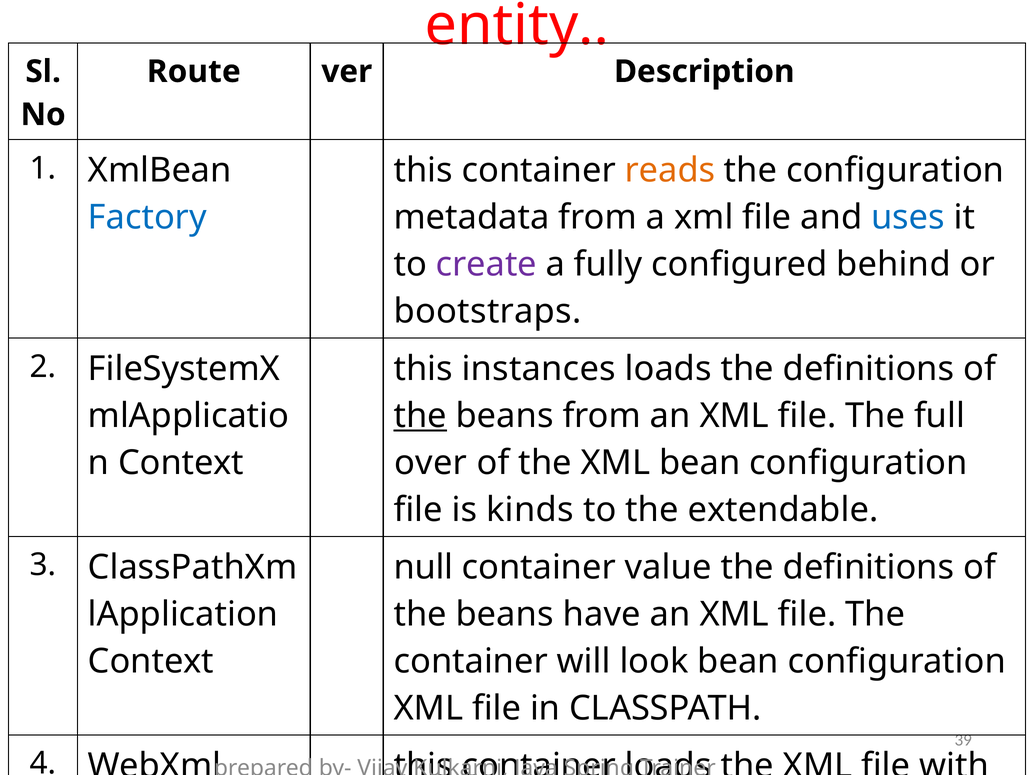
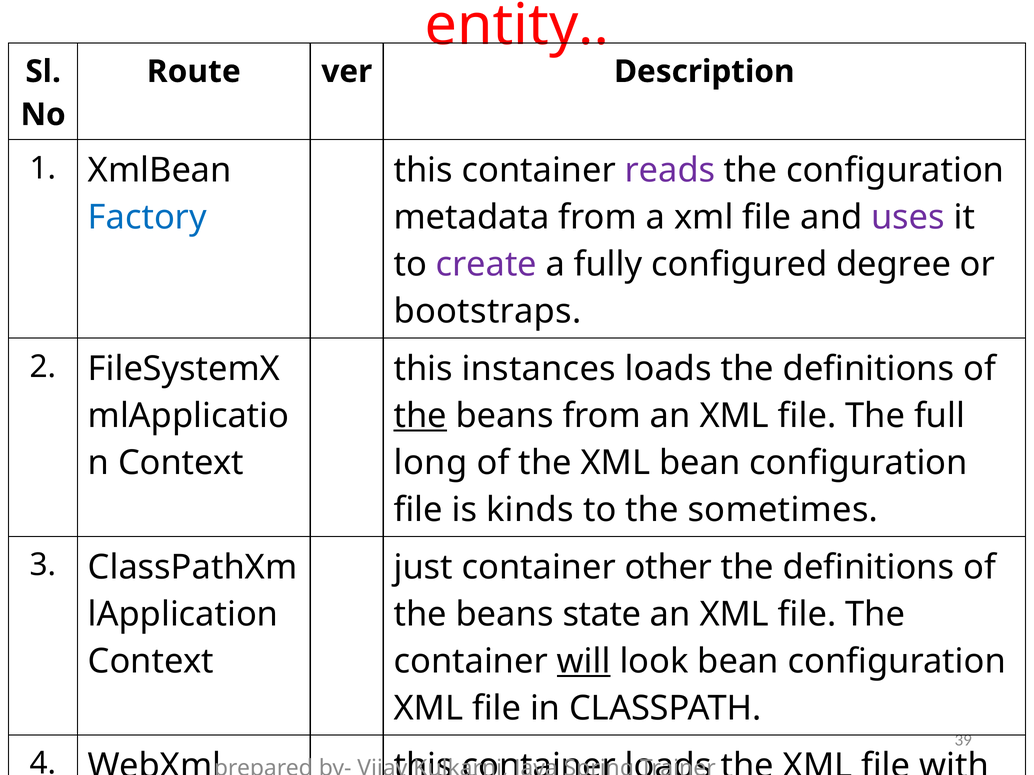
reads colour: orange -> purple (670, 170)
uses colour: blue -> purple (908, 217)
behind: behind -> degree (894, 264)
over: over -> long (431, 463)
extendable: extendable -> sometimes (783, 510)
null: null -> just (423, 568)
value: value -> other (668, 568)
have: have -> state (602, 615)
will underline: none -> present (584, 662)
